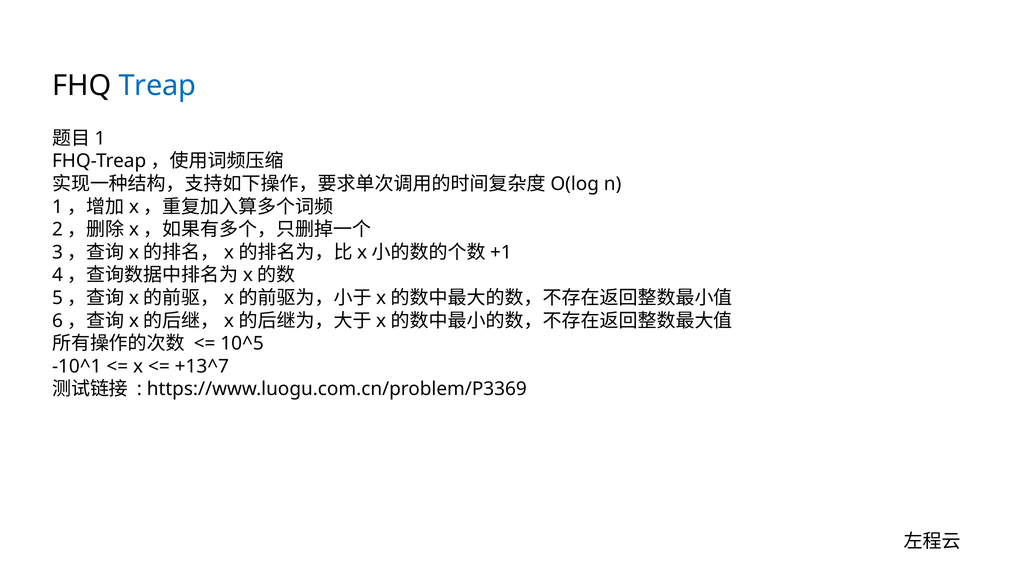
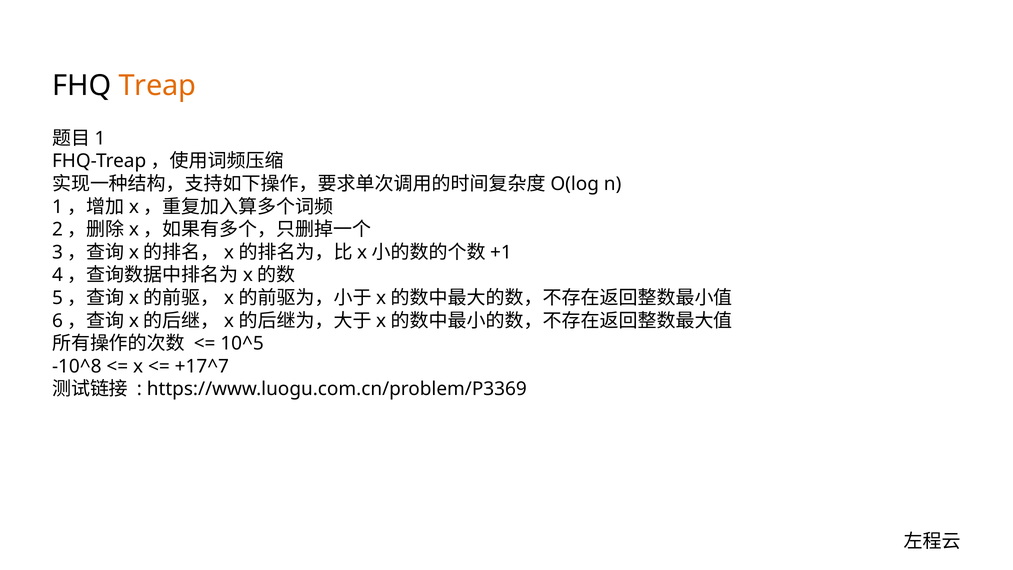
Treap colour: blue -> orange (157, 86)
-10^1: -10^1 -> -10^8 (77, 366)
+13^7: +13^7 -> +17^7 (202, 366)
